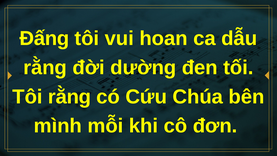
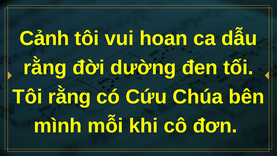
Đấng: Đấng -> Cảnh (44, 38)
